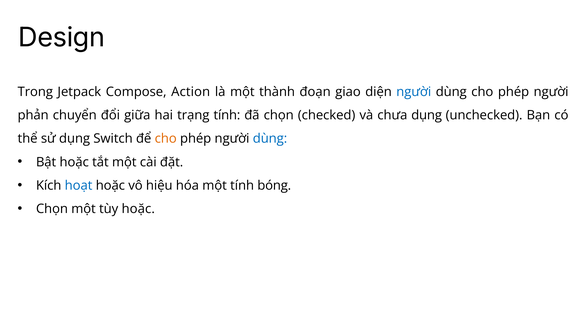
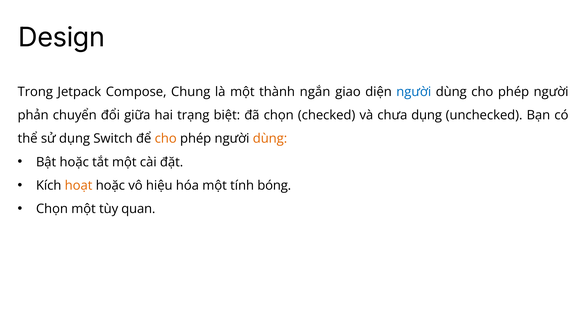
Action: Action -> Chung (191, 92)
đoạn: đoạn -> ngắn (315, 92)
trạng tính: tính -> biệt (227, 115)
dùng colour: blue -> orange (270, 139)
hoạt colour: blue -> orange (79, 186)
tùy hoặc: hoặc -> quan (138, 209)
